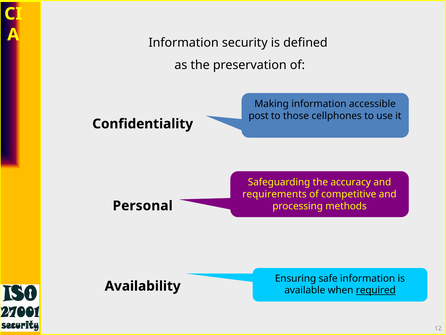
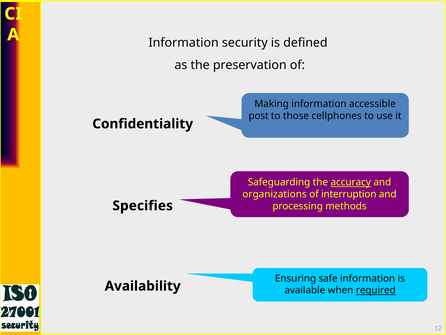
accuracy underline: none -> present (351, 182)
requirements: requirements -> organizations (275, 194)
competitive: competitive -> interruption (349, 194)
Personal: Personal -> Specifies (143, 205)
